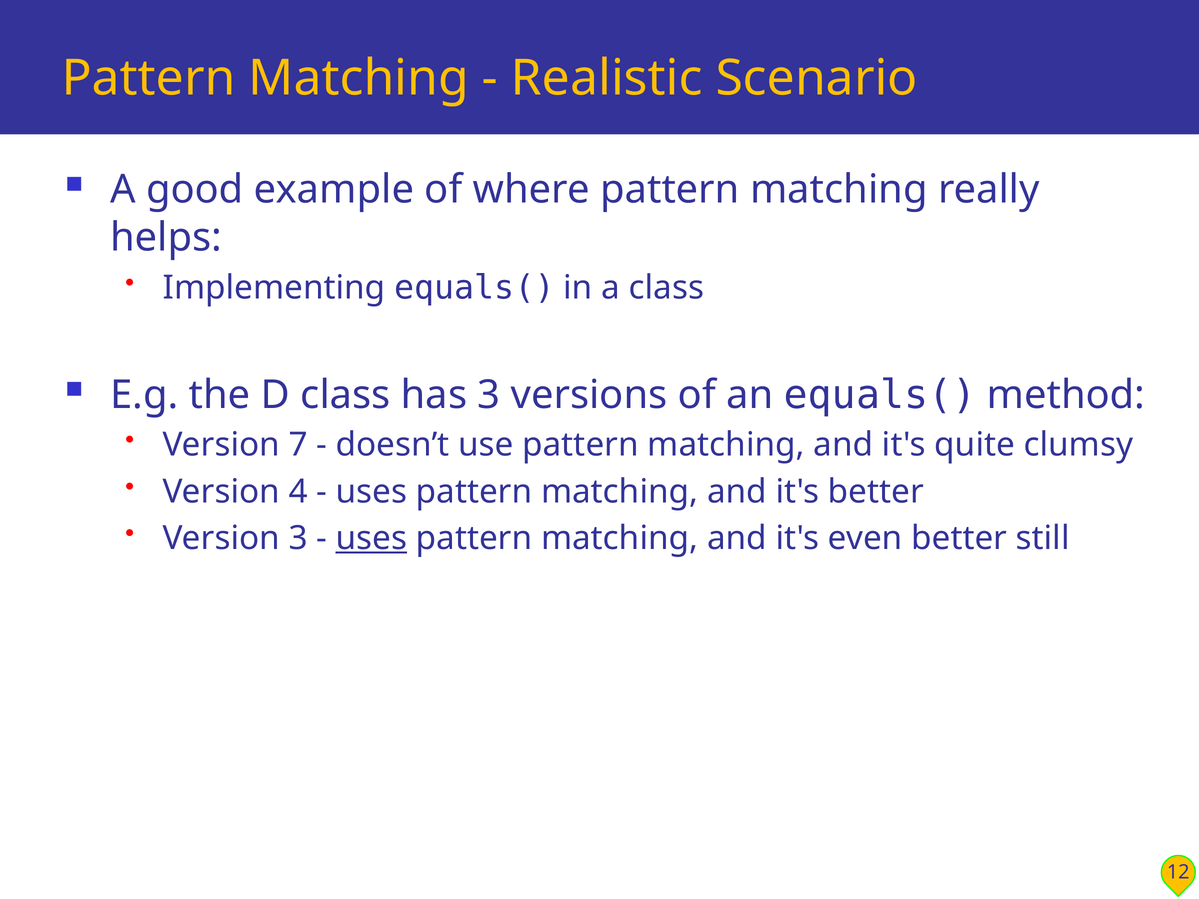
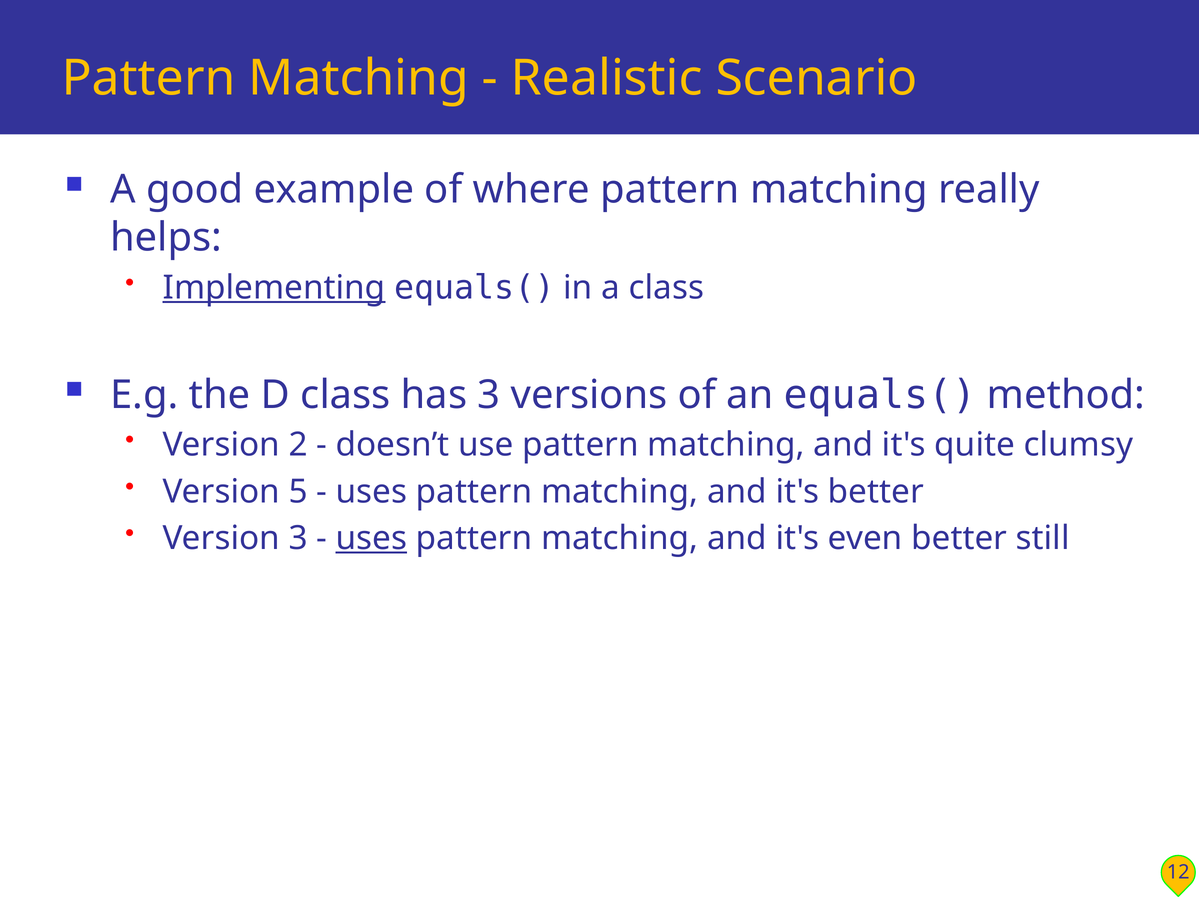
Implementing underline: none -> present (274, 288)
7: 7 -> 2 (298, 445)
4: 4 -> 5 (298, 492)
